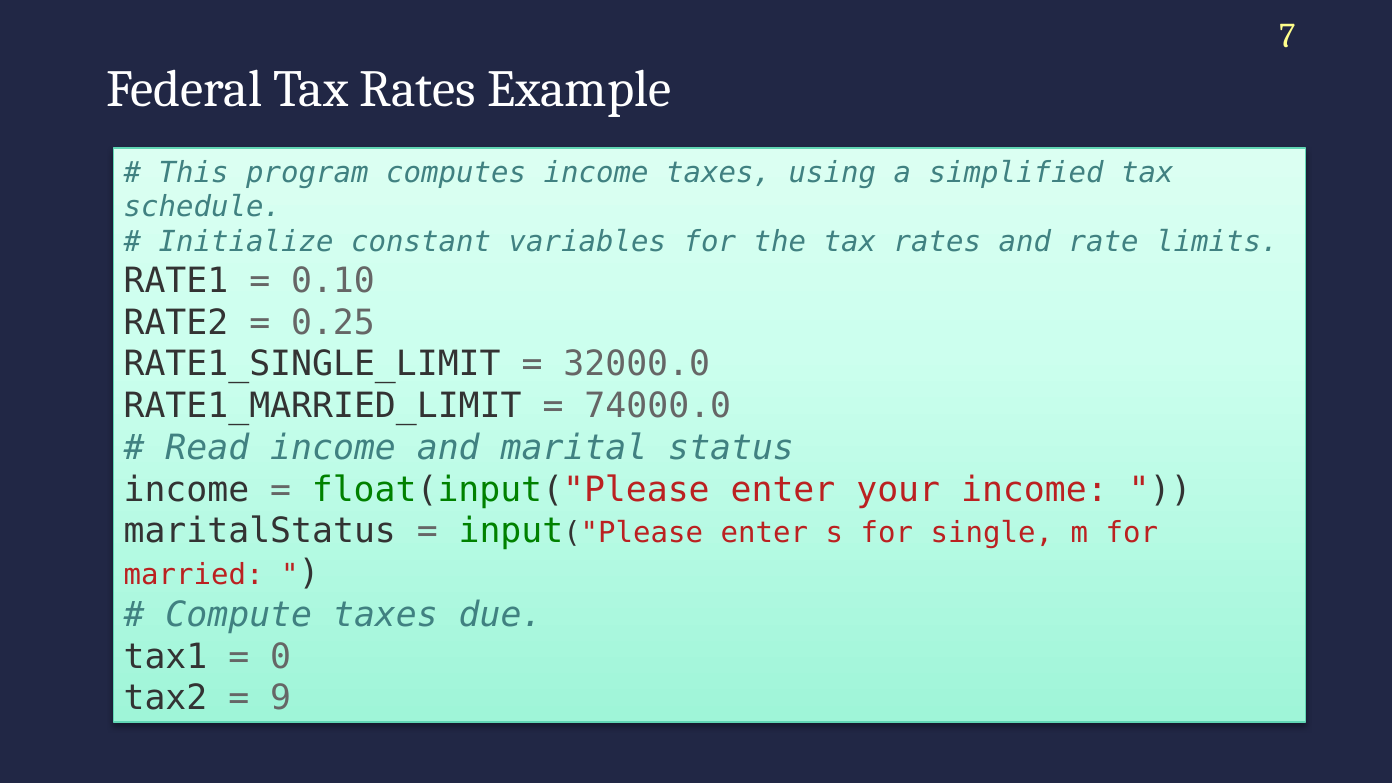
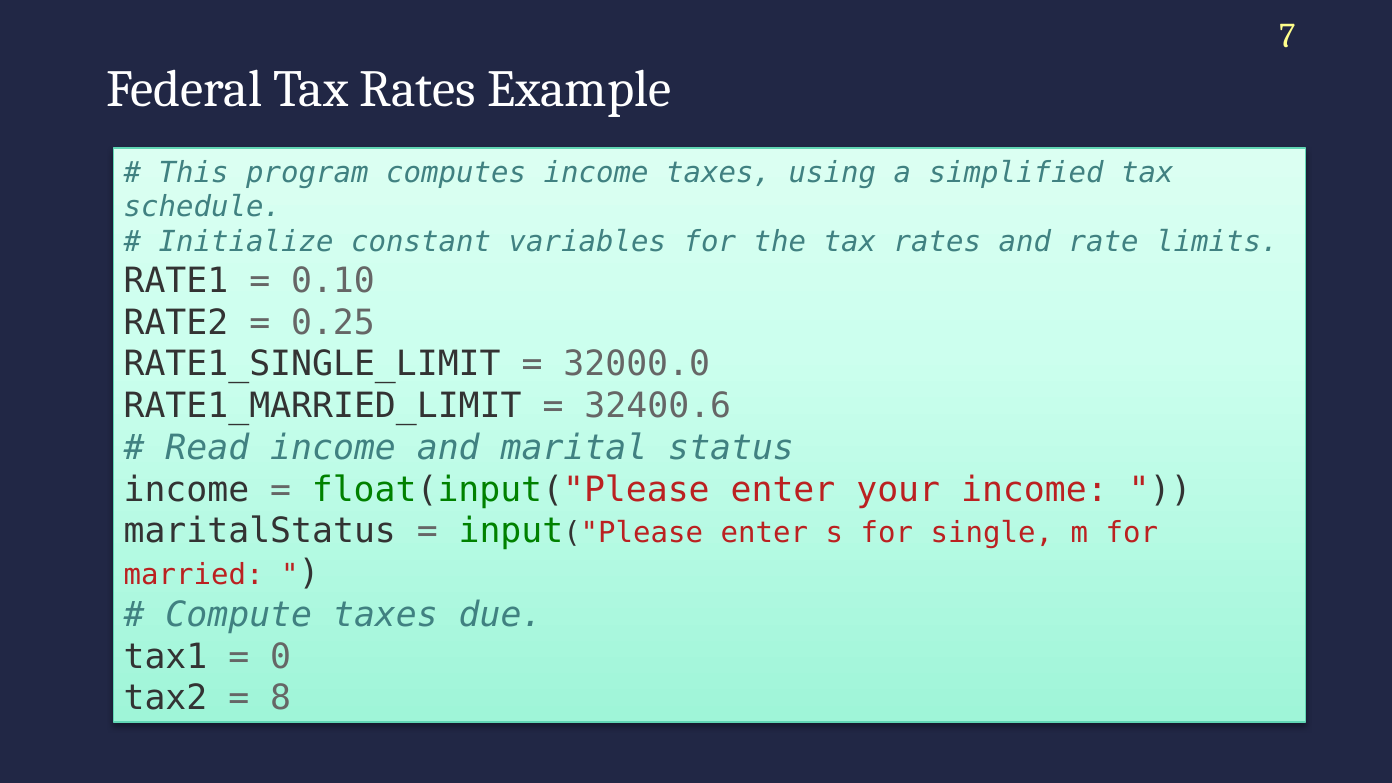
74000.0: 74000.0 -> 32400.6 (658, 406)
9: 9 -> 8 (281, 698)
